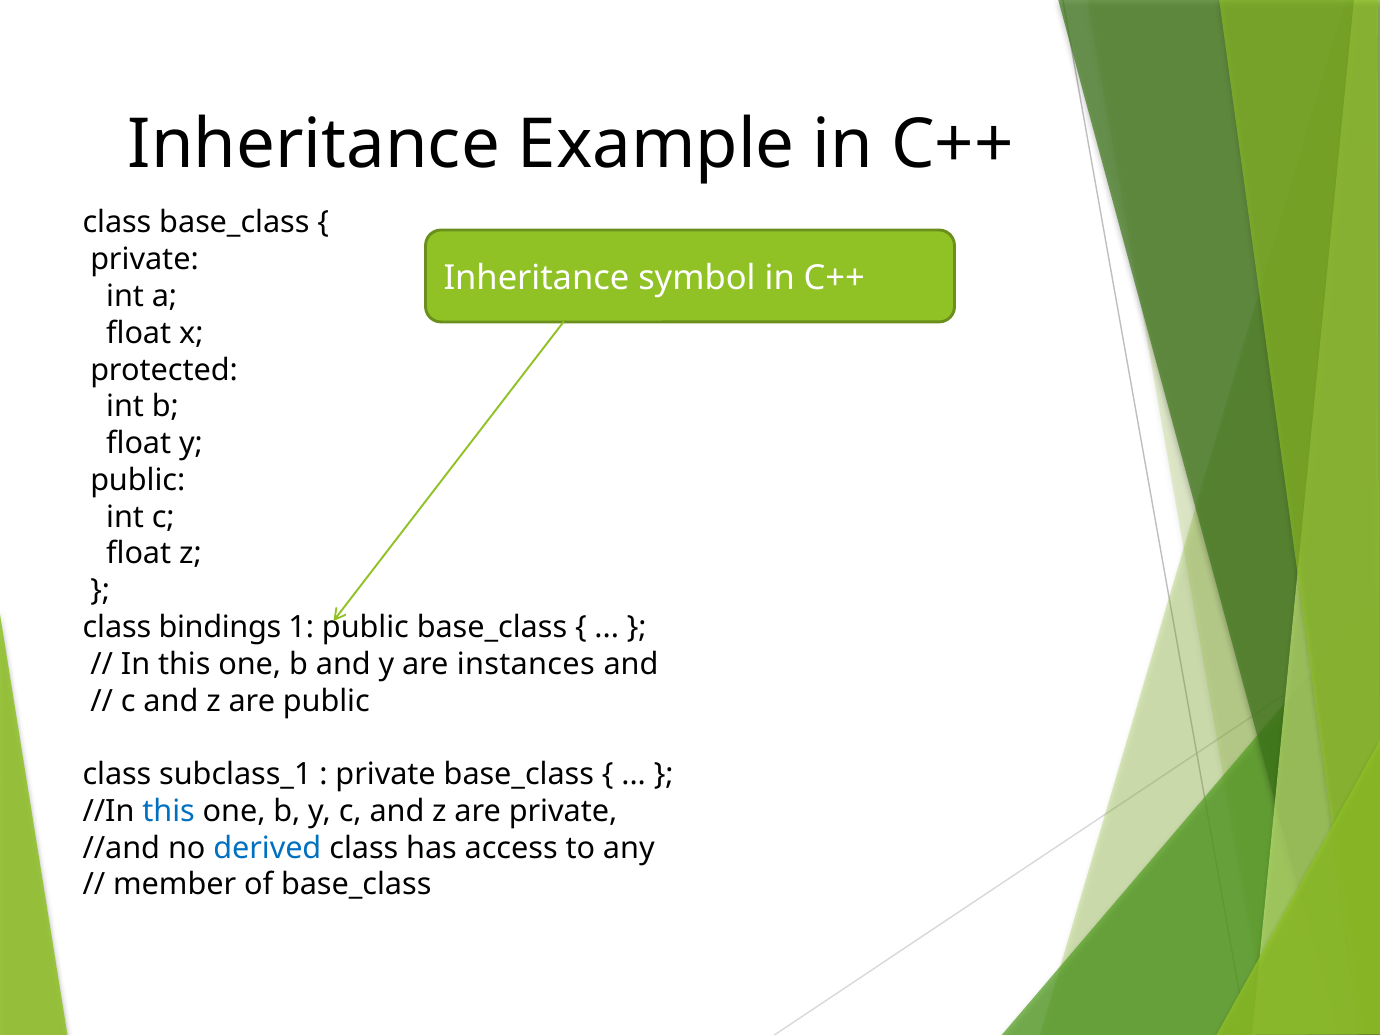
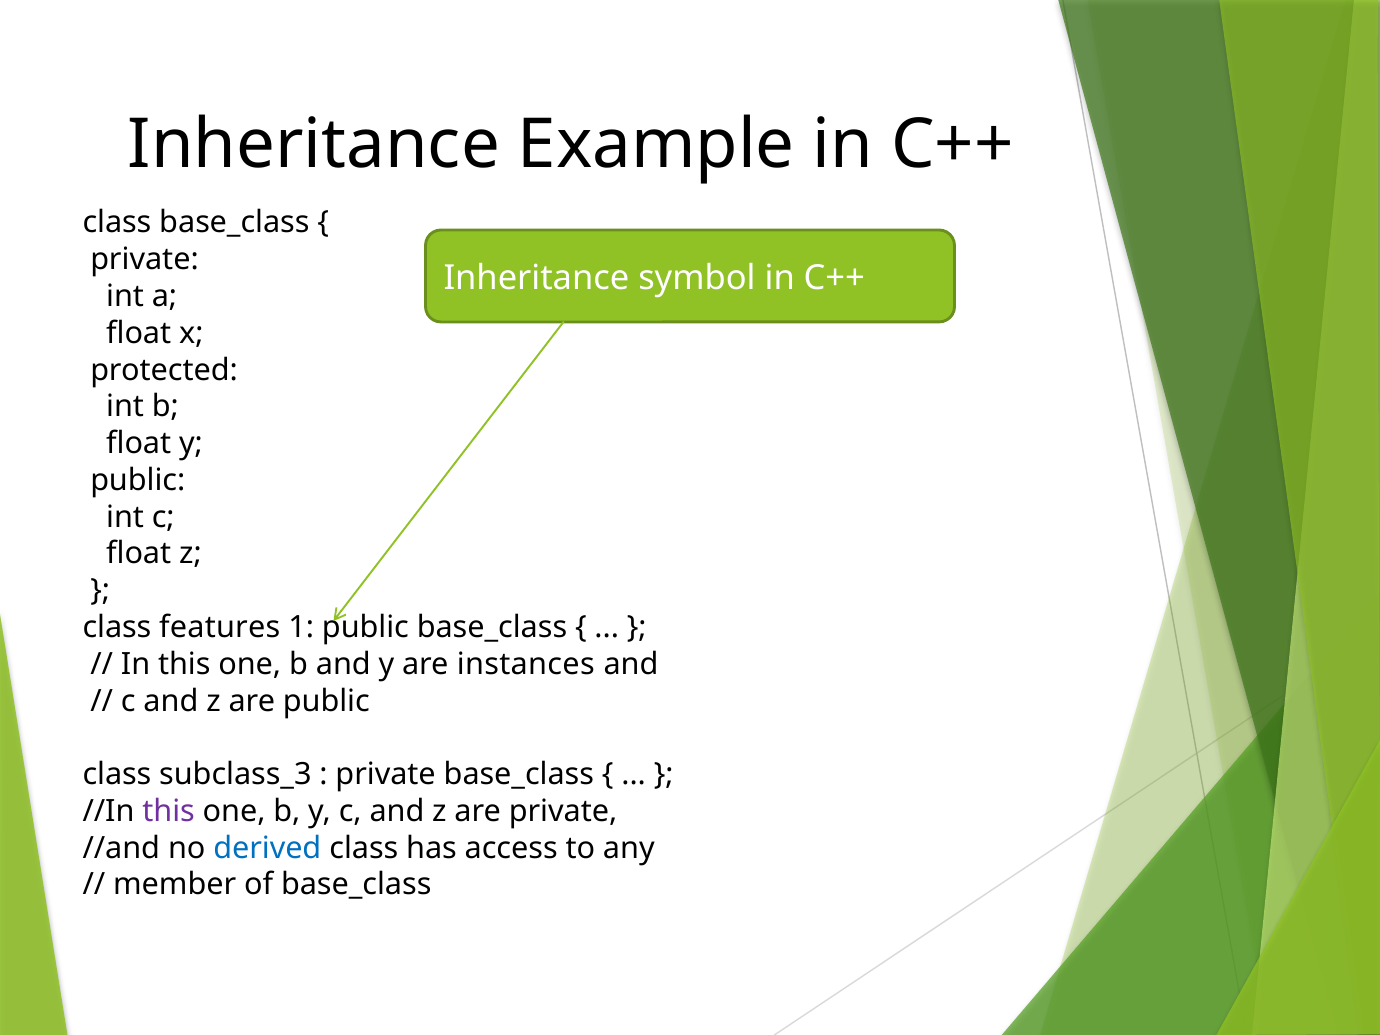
bindings: bindings -> features (220, 627)
subclass_1: subclass_1 -> subclass_3 (235, 775)
this colour: blue -> purple (169, 811)
